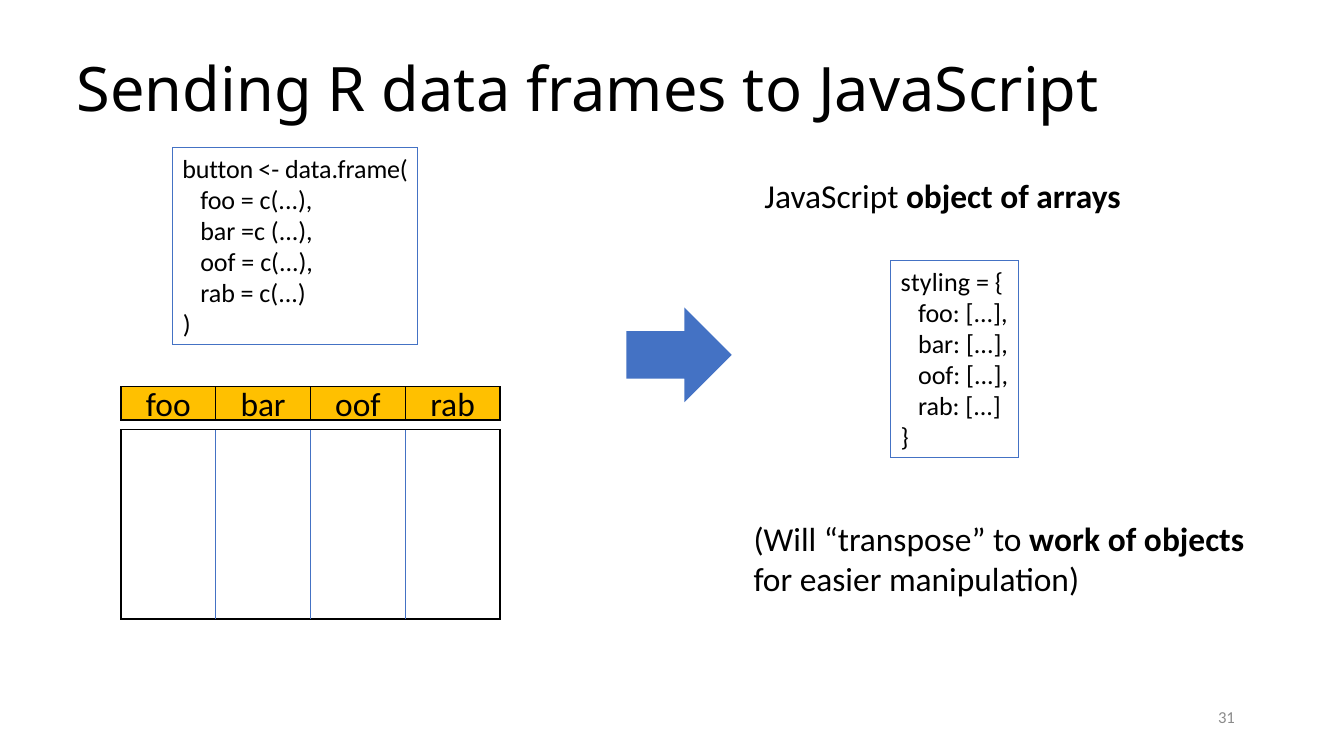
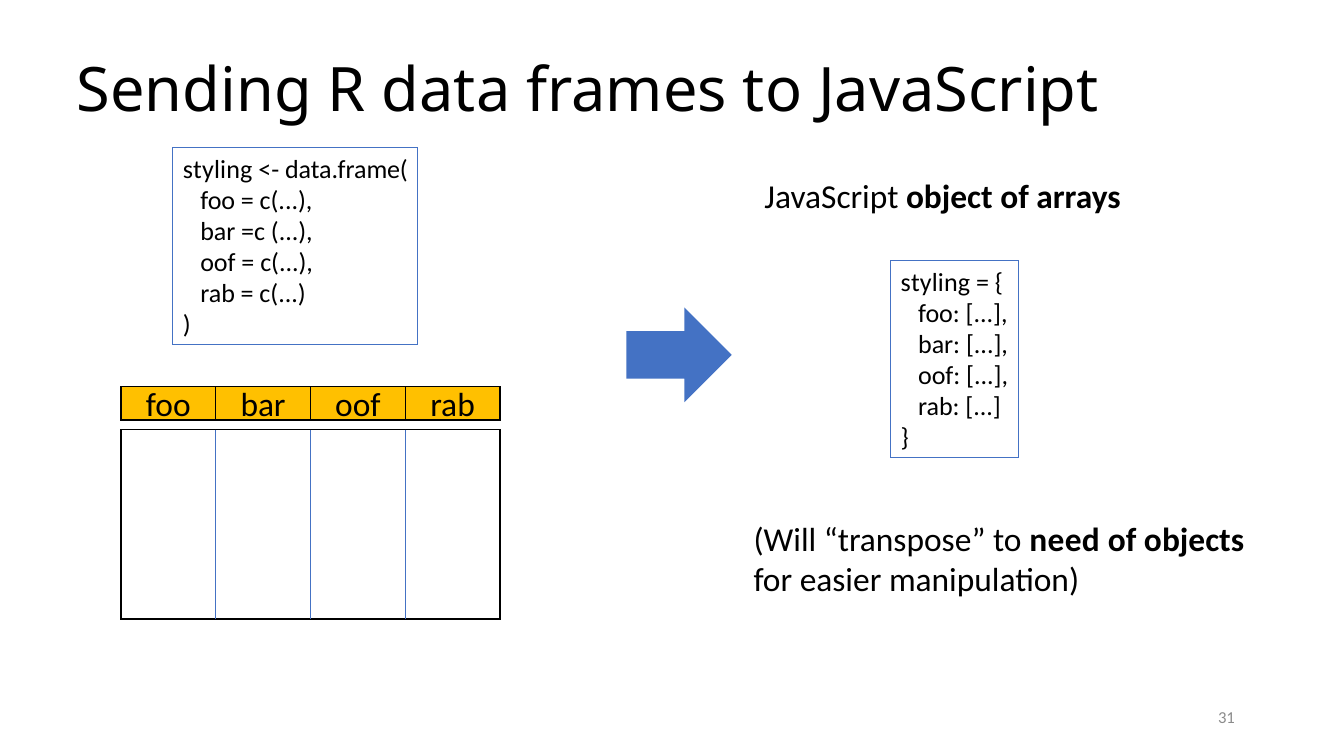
button: button -> styling (218, 169)
work: work -> need (1065, 540)
